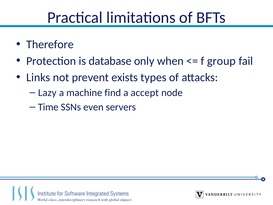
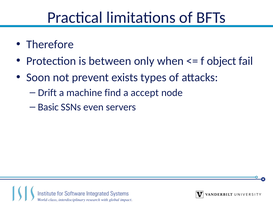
database: database -> between (110, 61)
group: group -> object (222, 61)
Links: Links -> Soon (38, 77)
Lazy: Lazy -> Drift (47, 93)
Time: Time -> Basic (48, 107)
